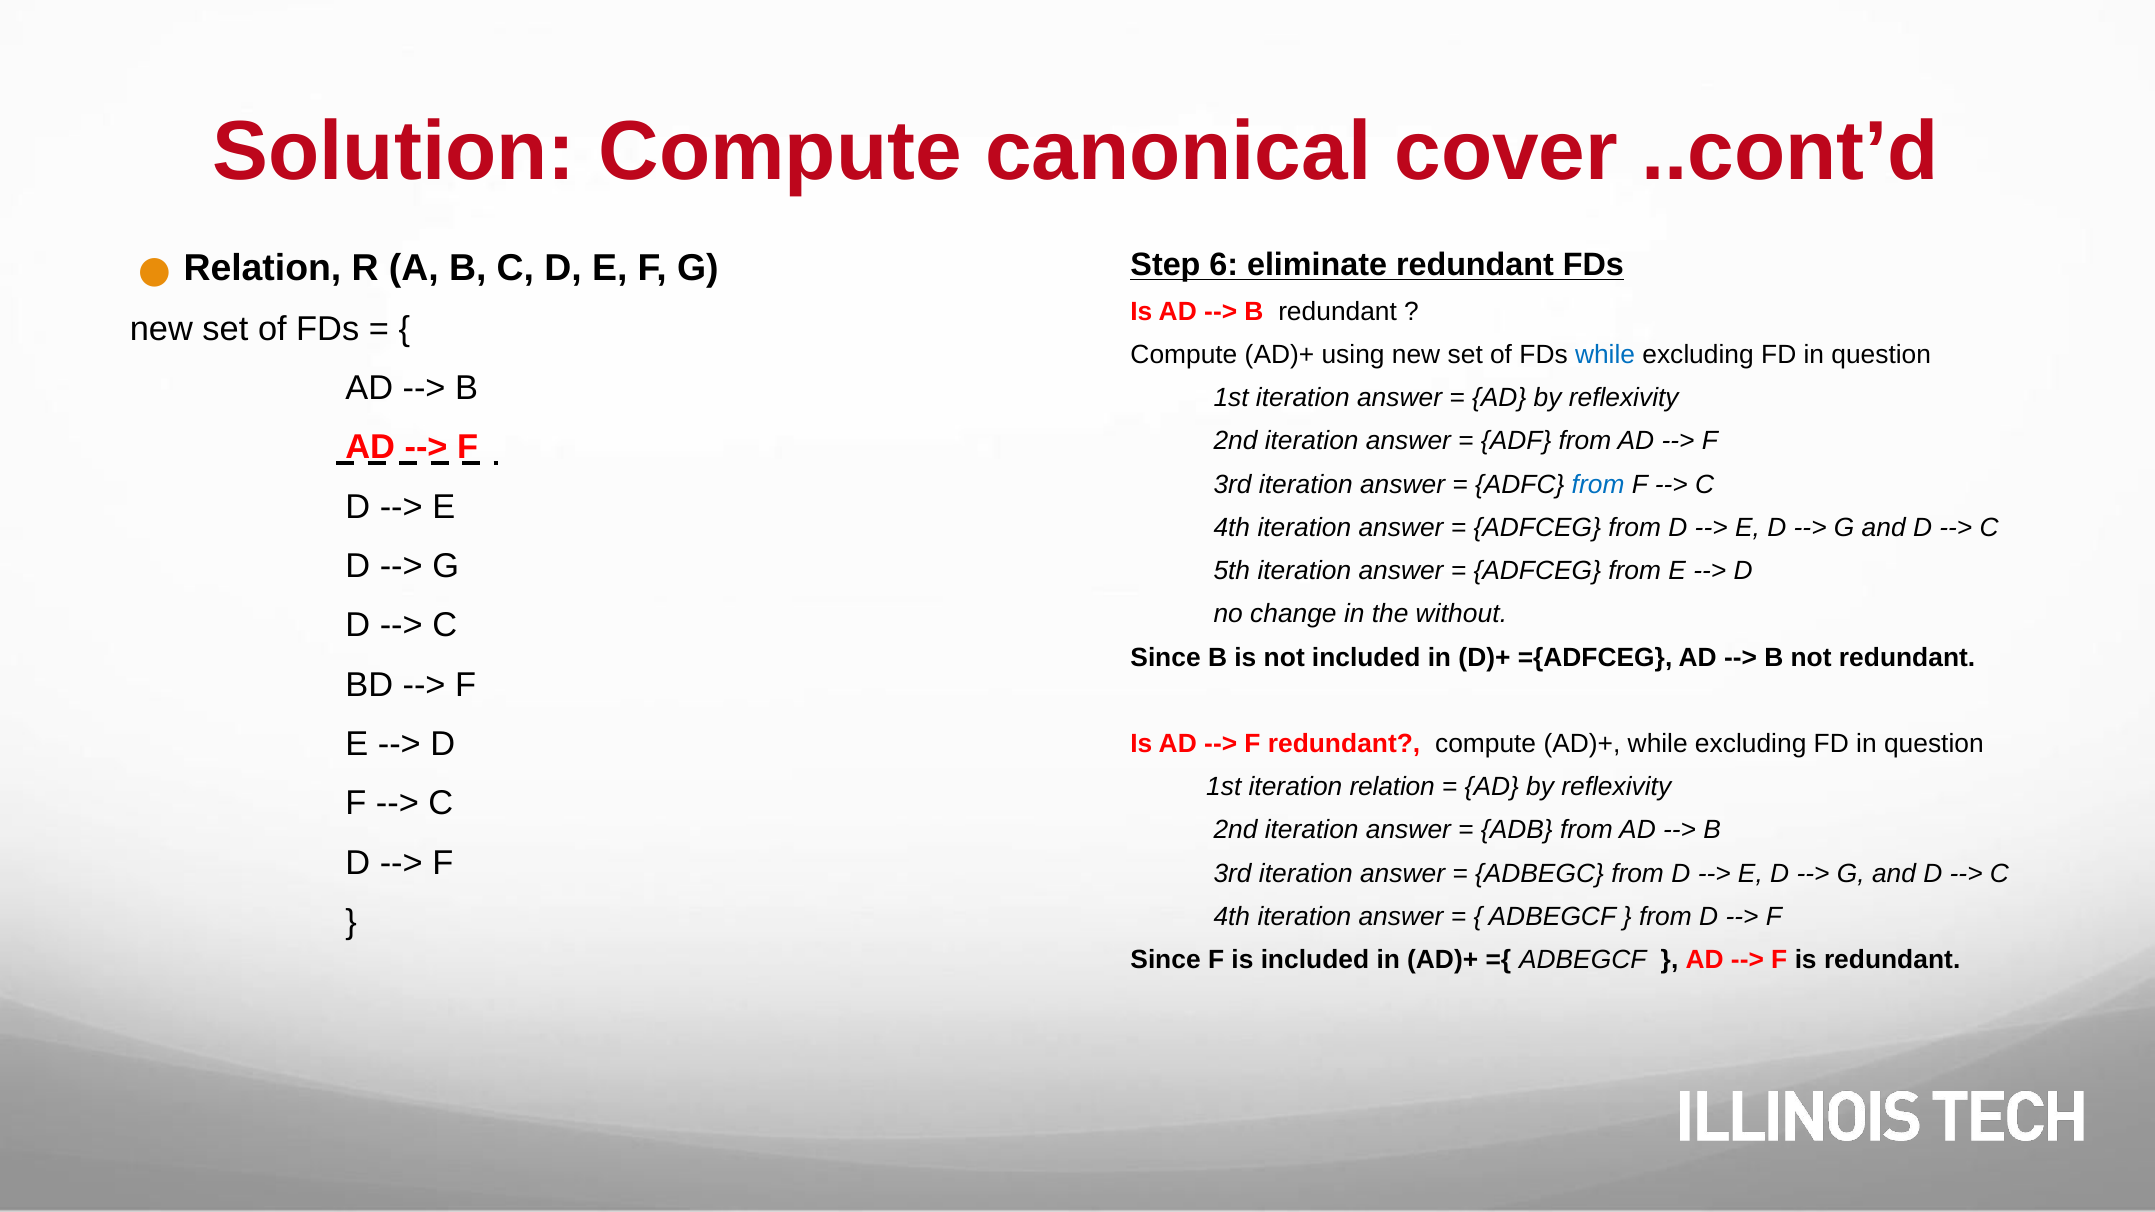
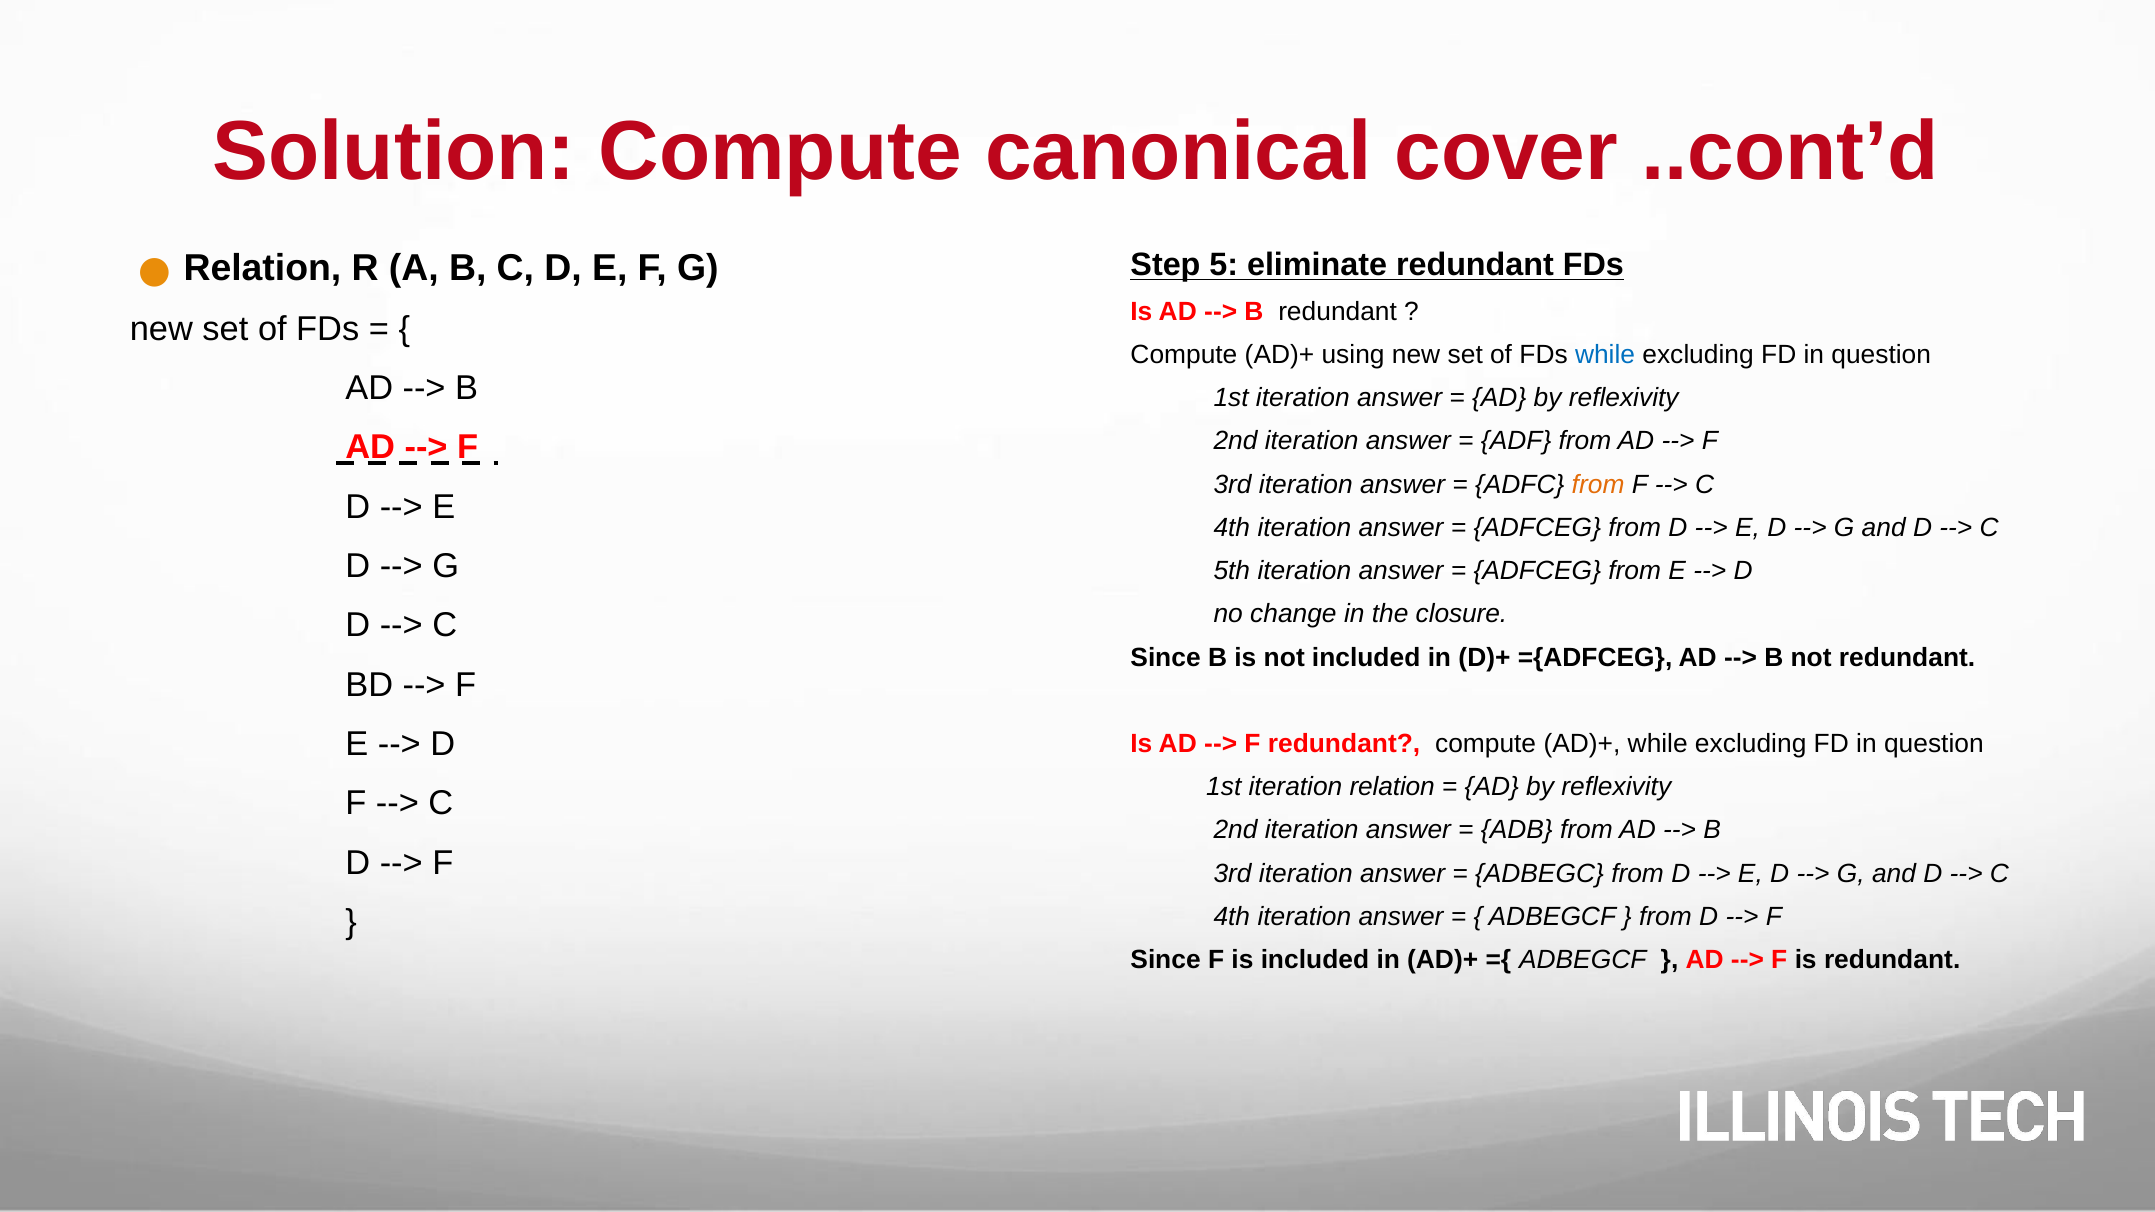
6: 6 -> 5 (1224, 265)
from colour: blue -> orange (1598, 485)
without: without -> closure (1461, 614)
